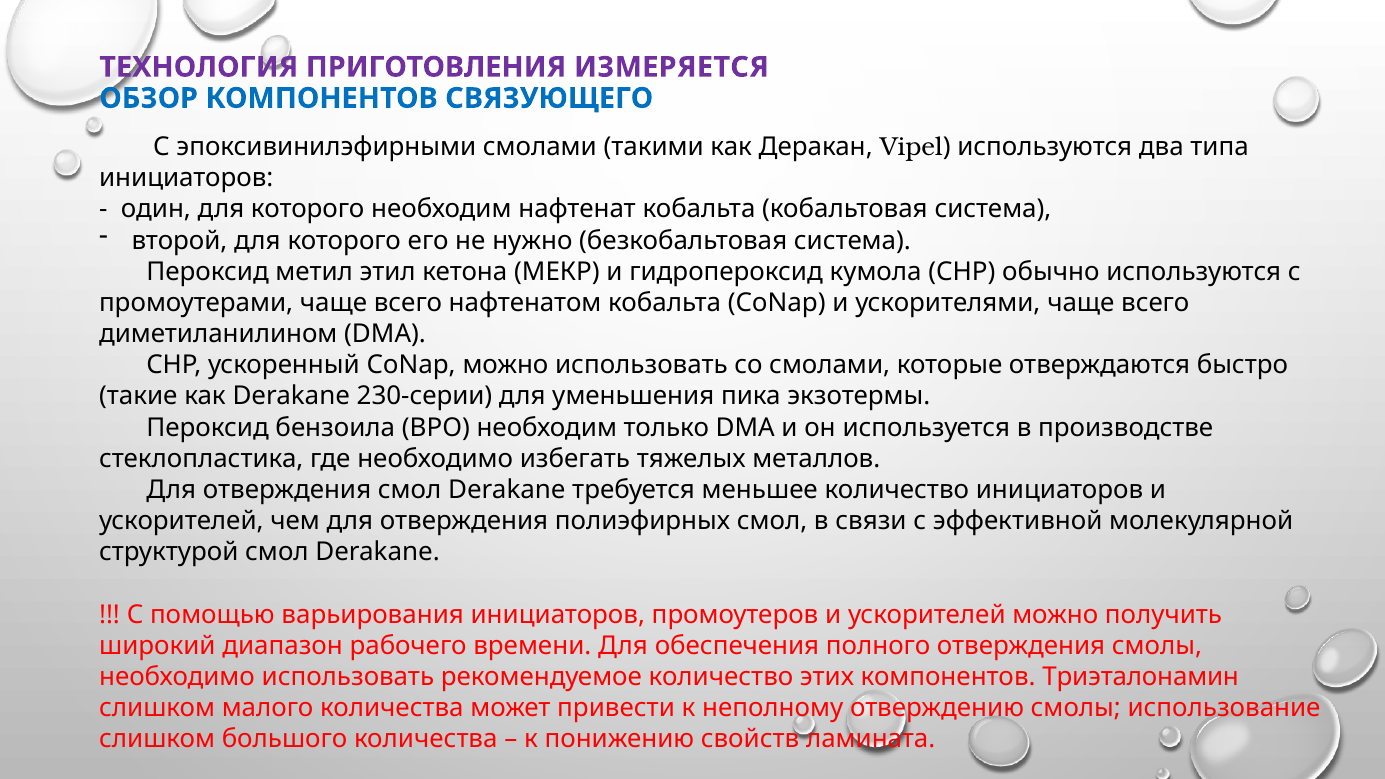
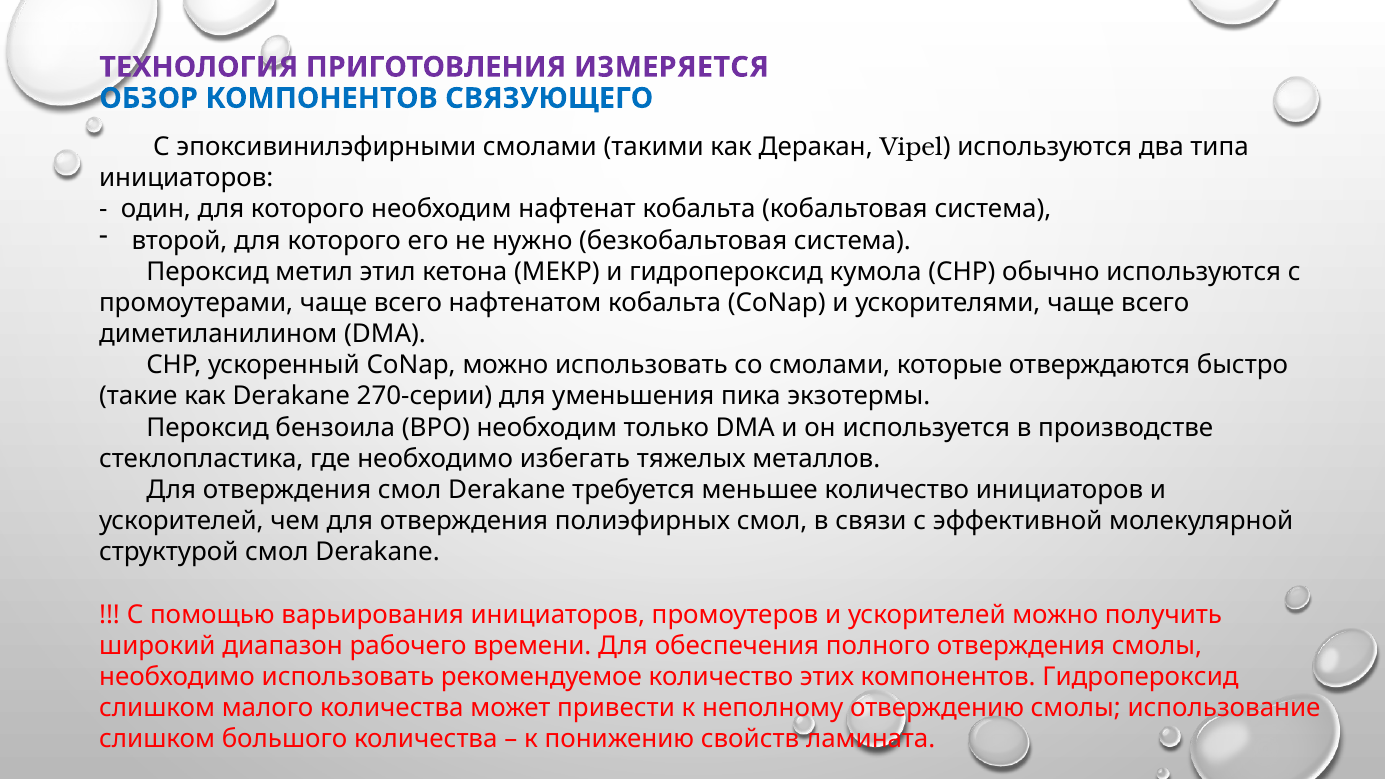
230-серии: 230-серии -> 270-серии (424, 396)
компонентов Триэталонамин: Триэталонамин -> Гидропероксид (1141, 677)
